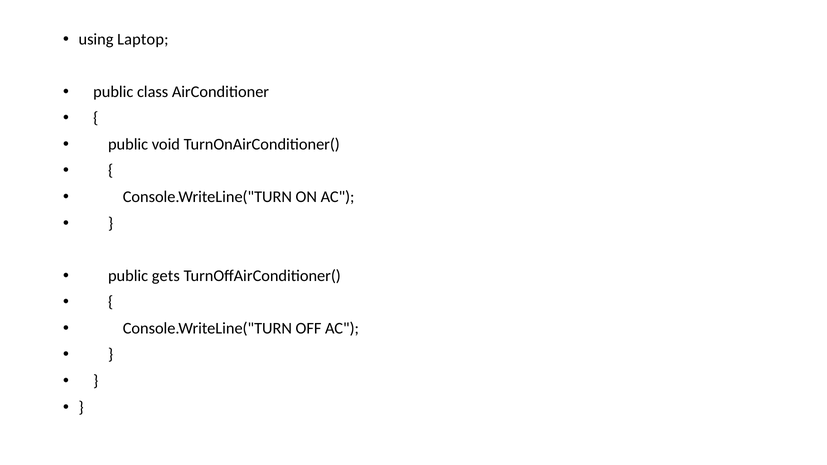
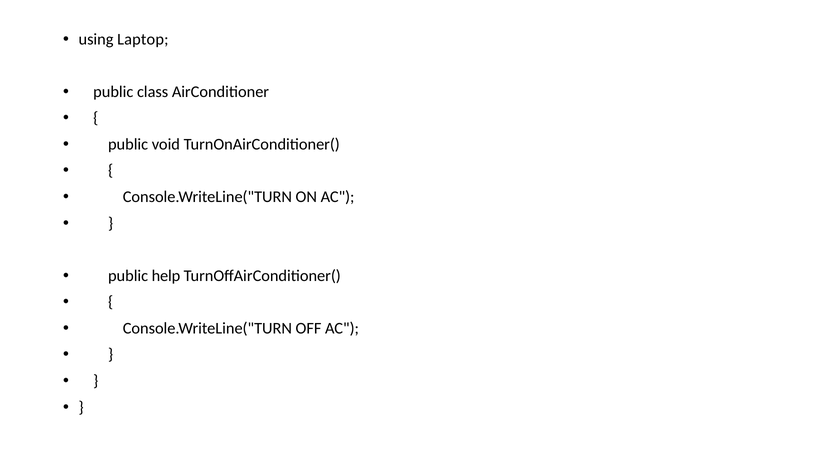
gets: gets -> help (166, 276)
